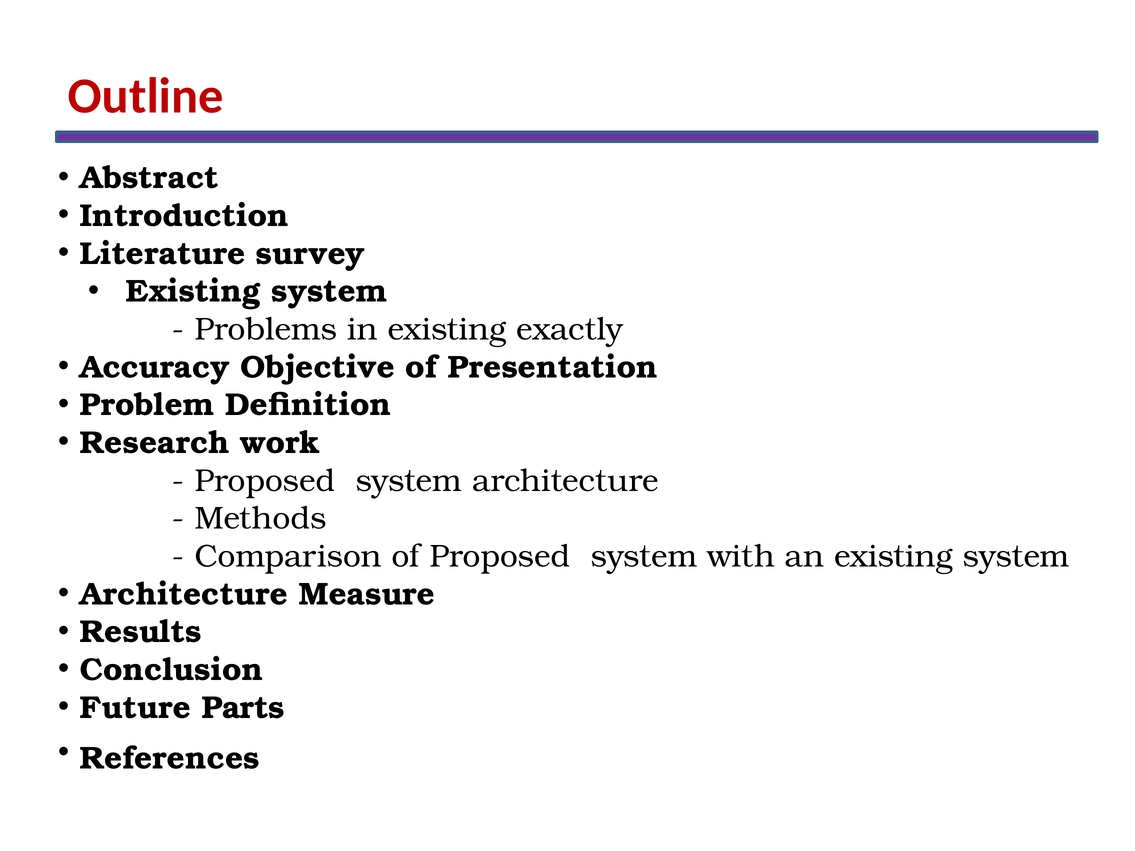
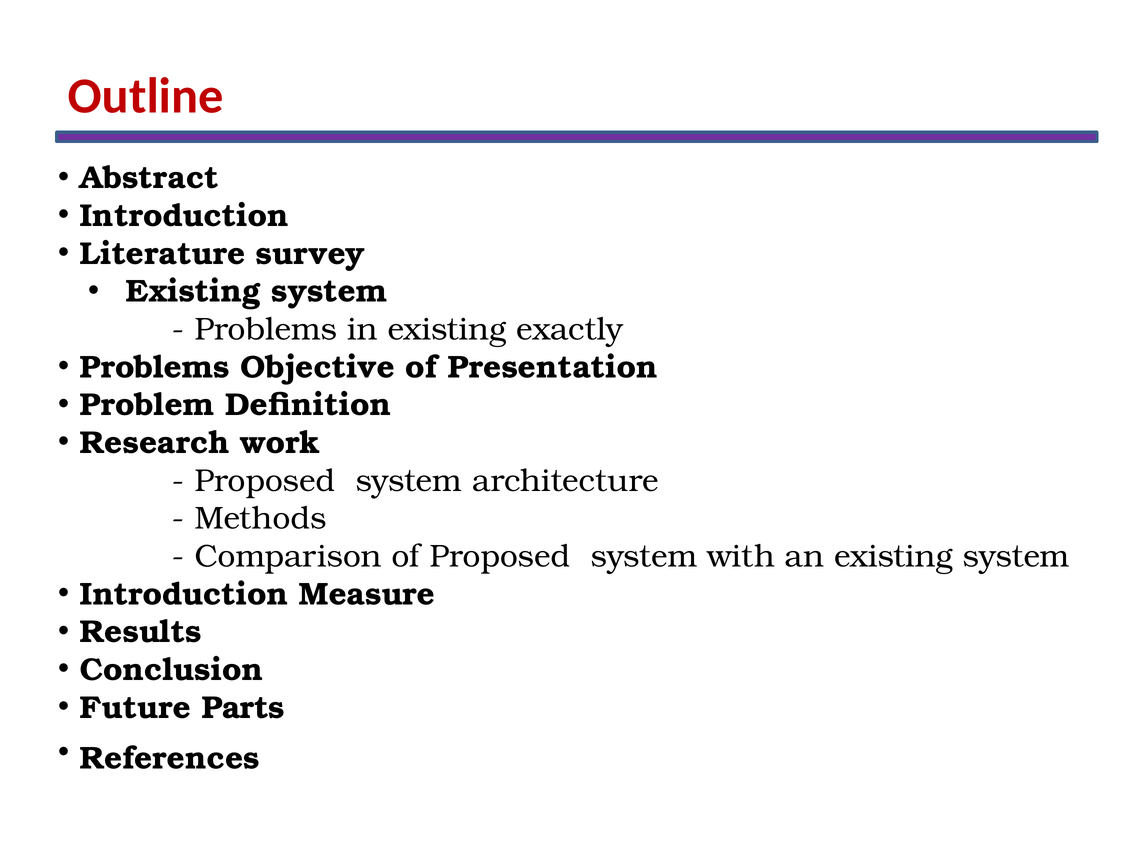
Accuracy: Accuracy -> Problems (155, 367)
Architecture: Architecture -> Introduction (184, 594)
